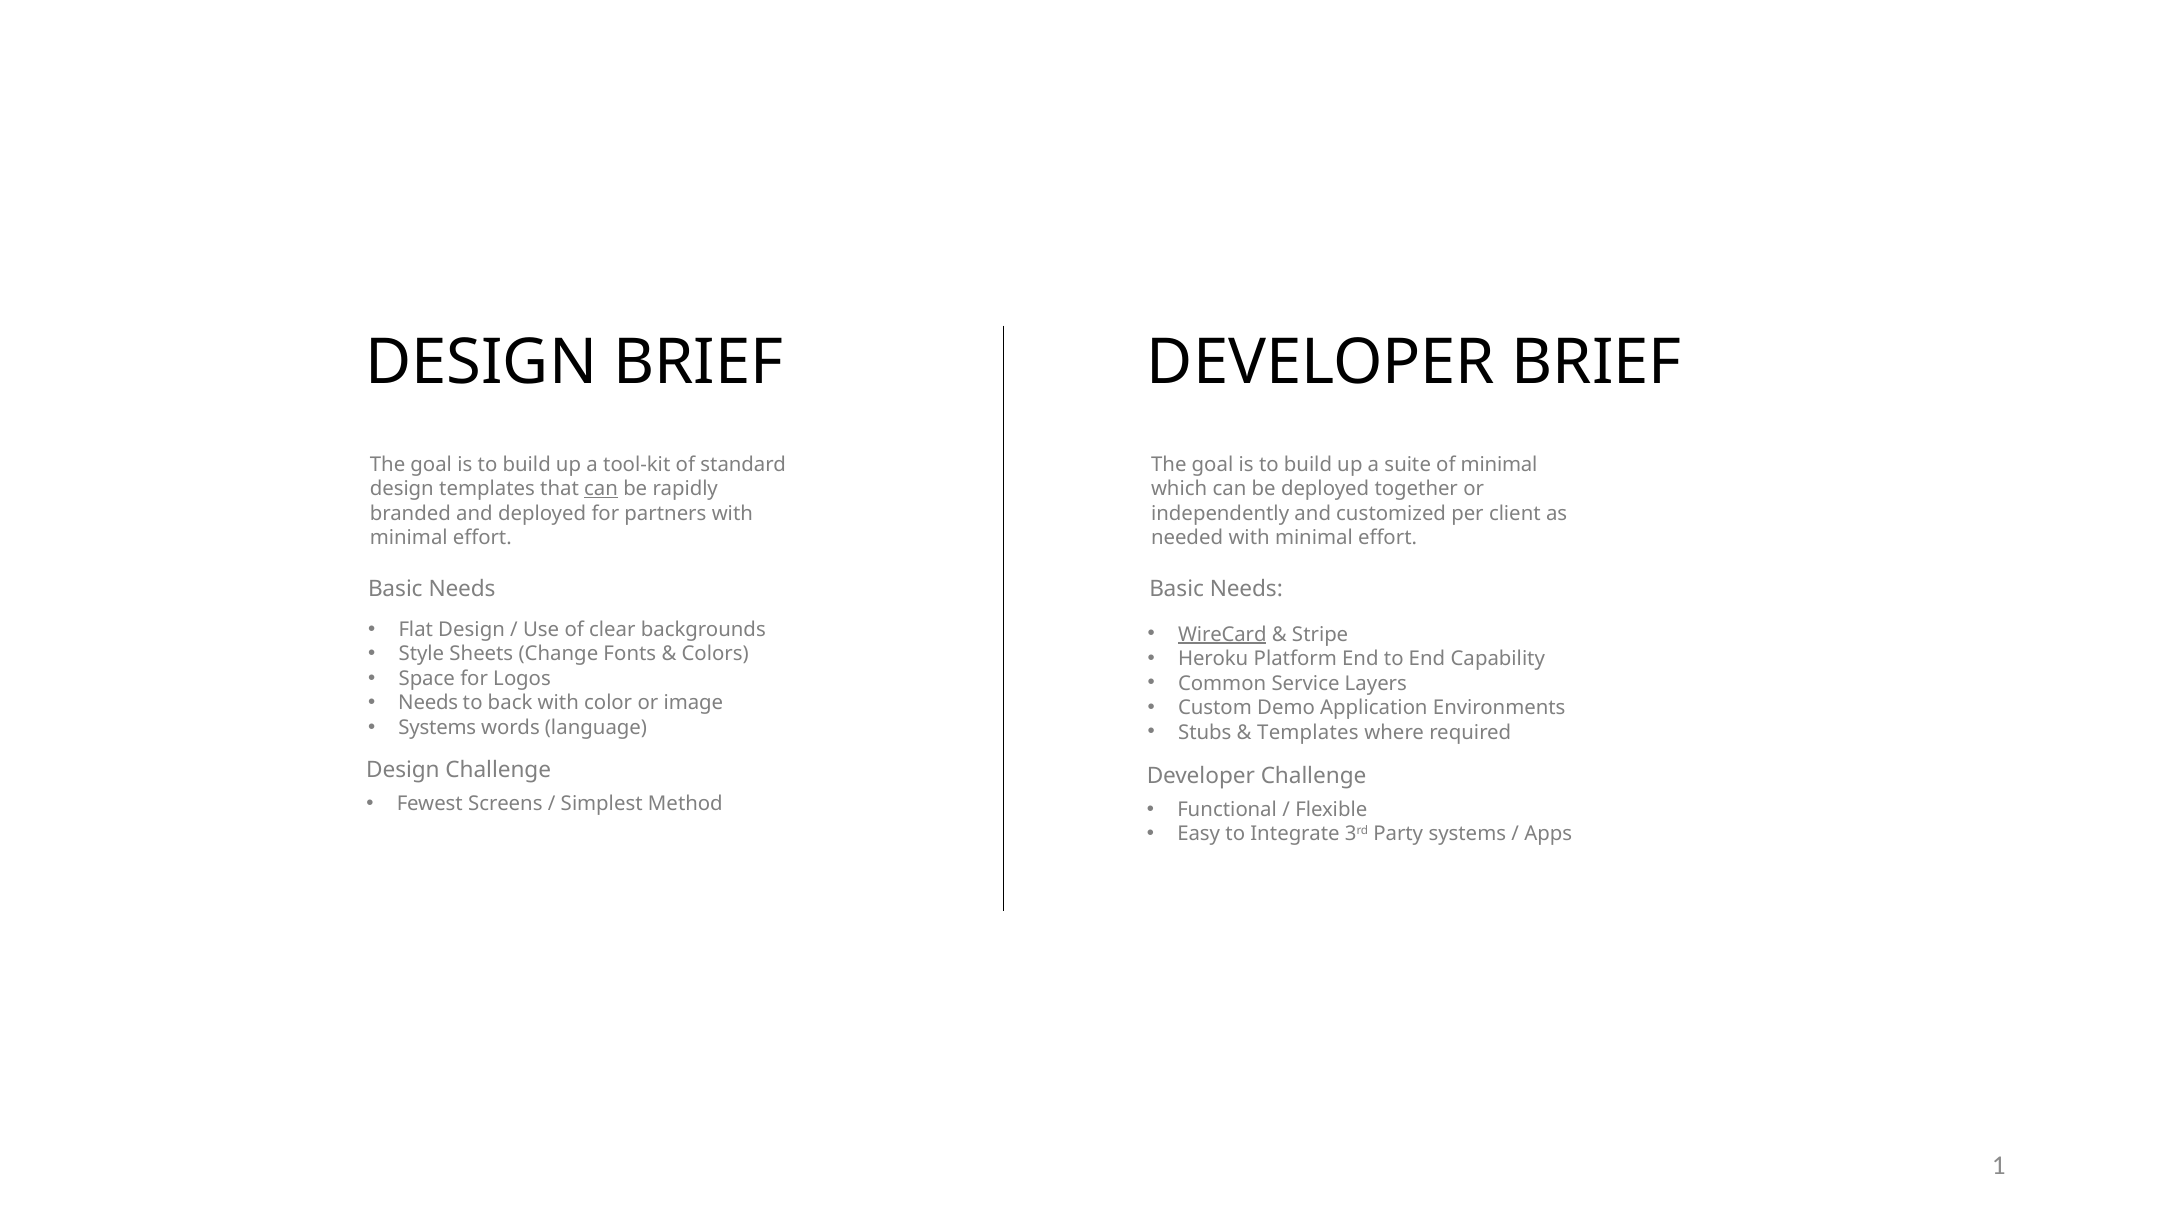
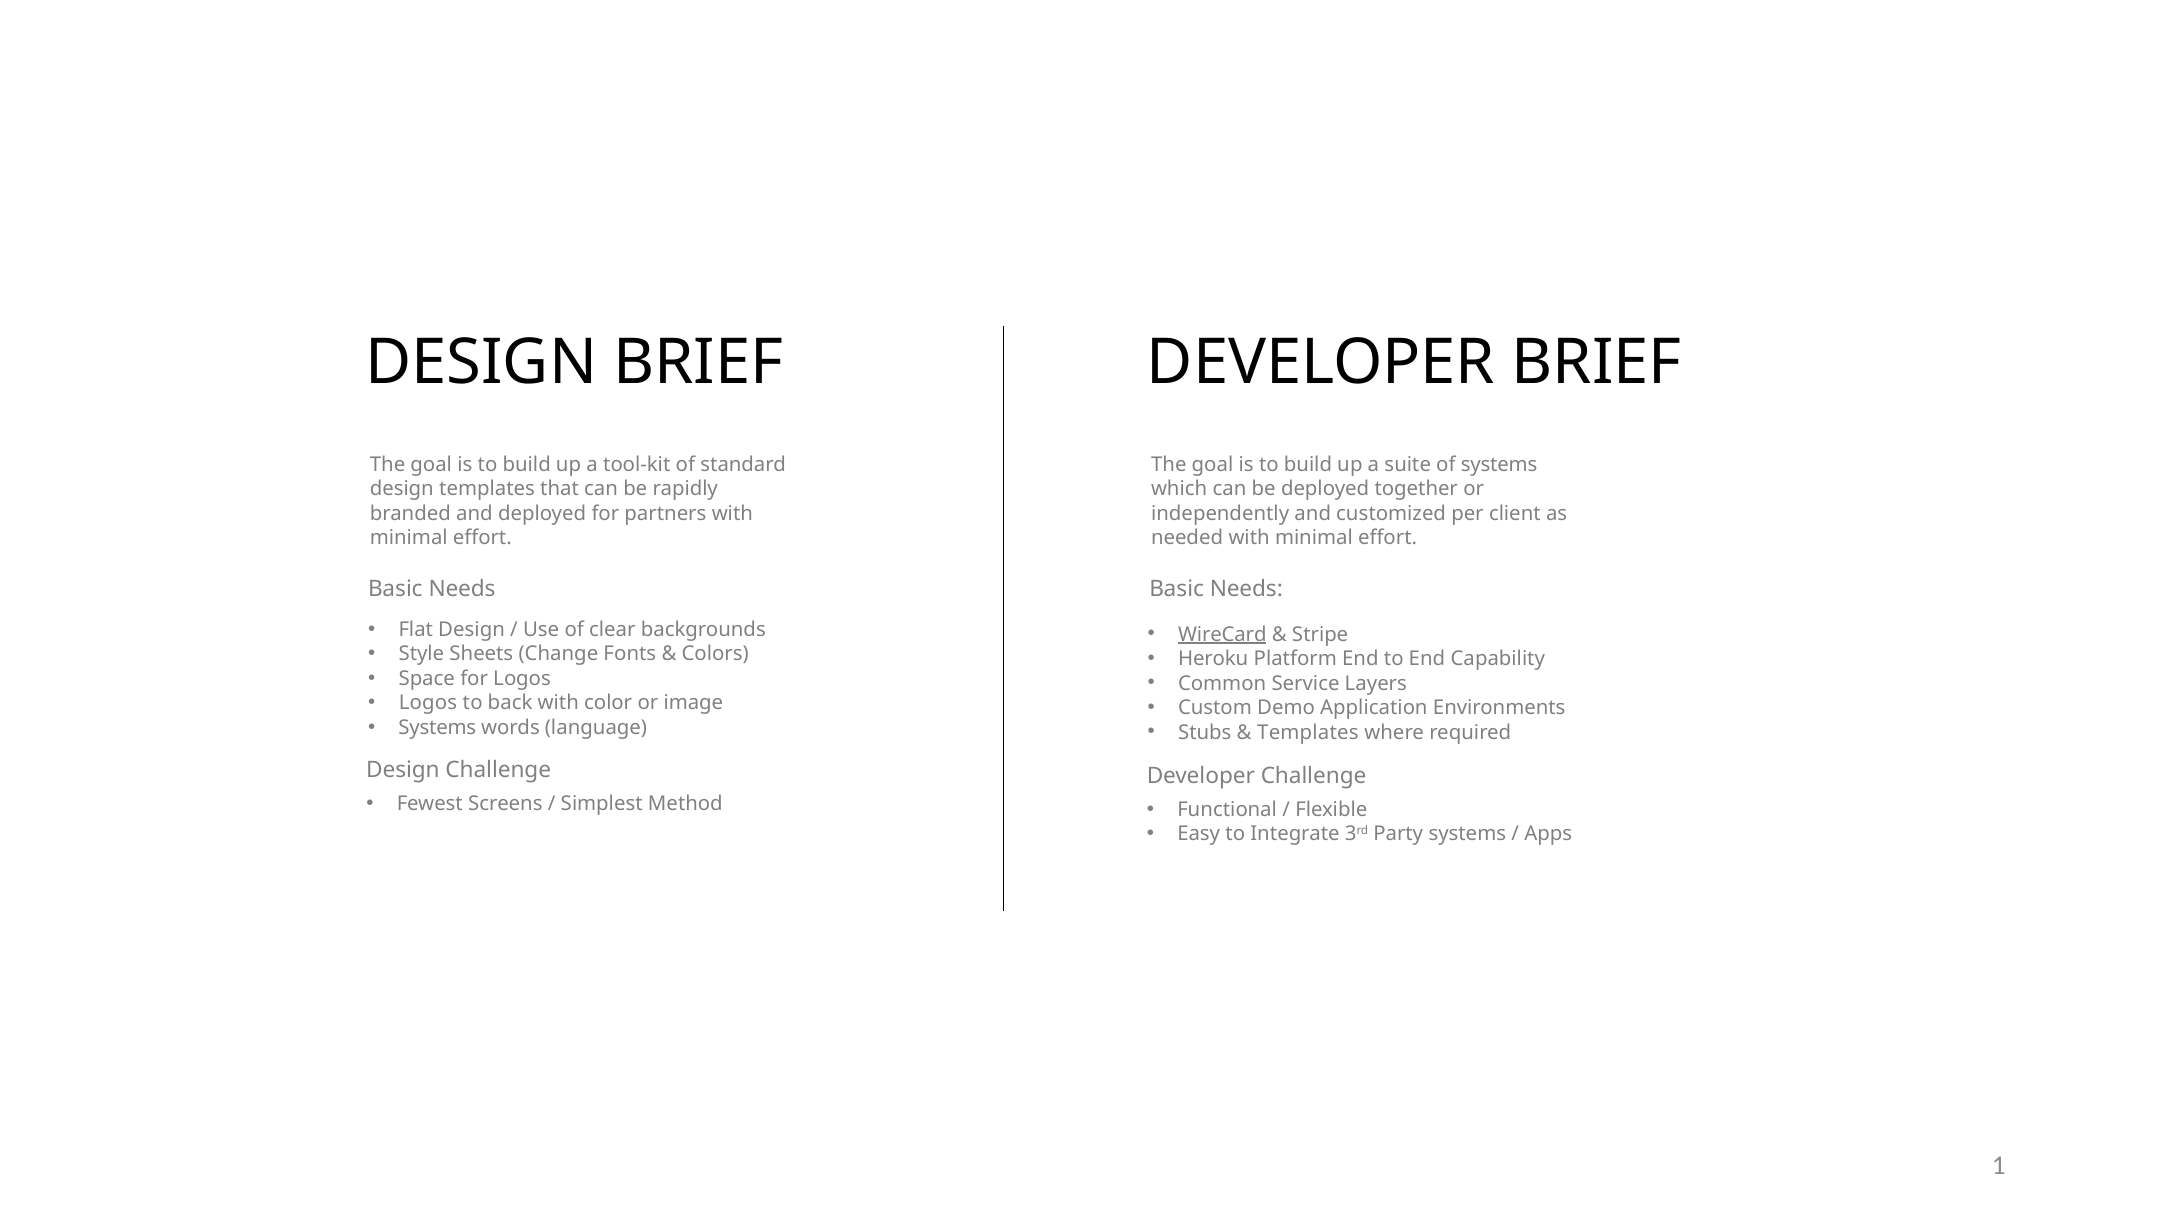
of minimal: minimal -> systems (1499, 464)
can underline: present -> none (601, 489)
Needs: Needs -> Logos (428, 703)
